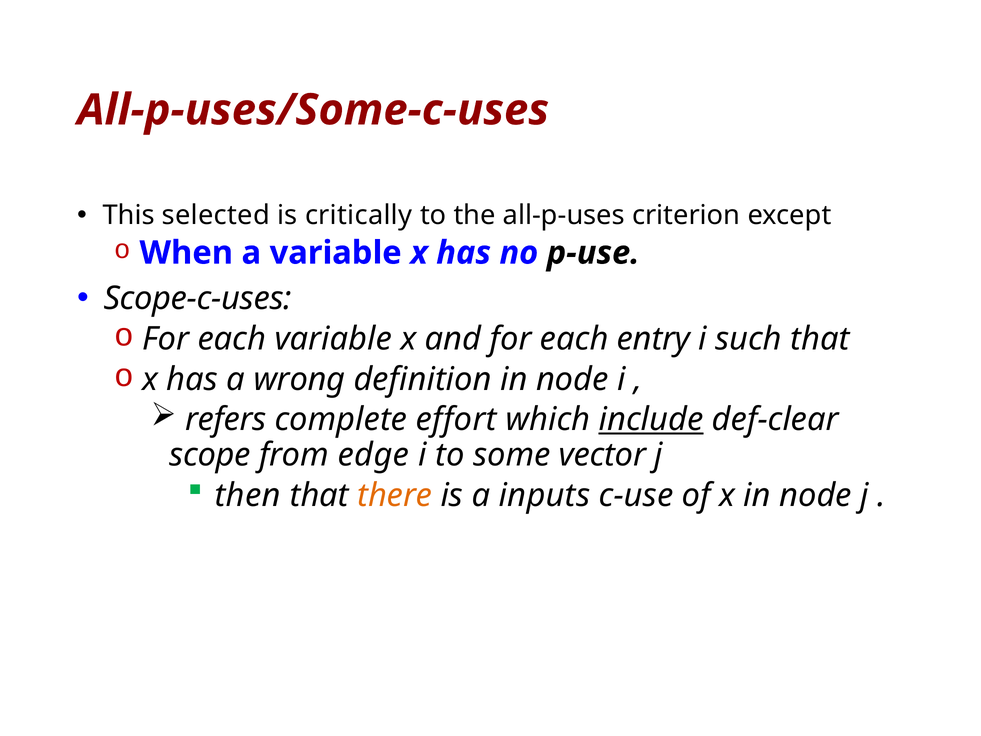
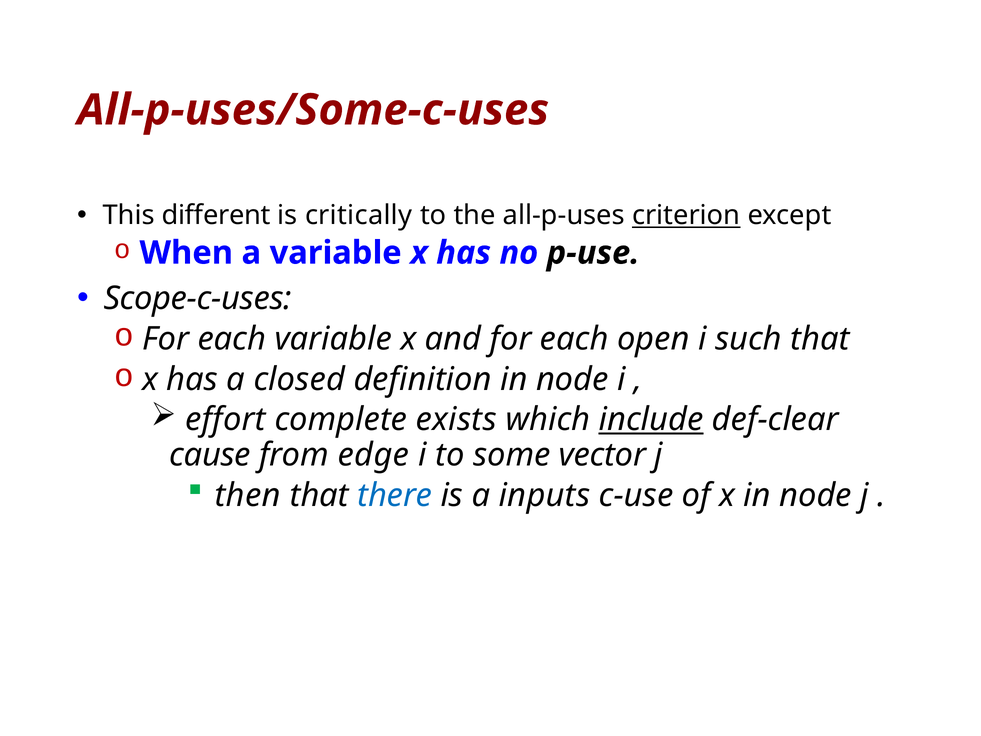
selected: selected -> different (216, 215)
criterion underline: none -> present (686, 215)
entry: entry -> open (653, 339)
wrong: wrong -> closed (299, 379)
refers: refers -> effort (226, 419)
effort: effort -> exists (456, 419)
scope: scope -> cause (210, 455)
there colour: orange -> blue (395, 495)
